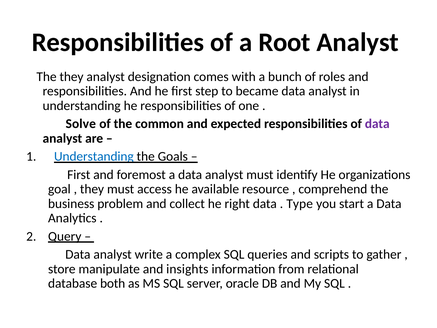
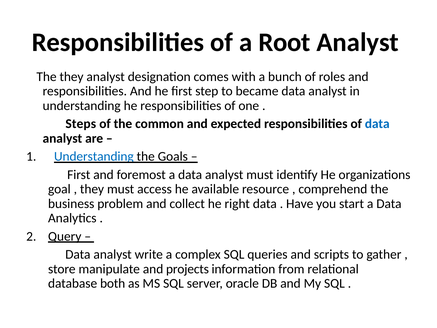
Solve: Solve -> Steps (81, 124)
data colour: purple -> blue (377, 124)
Type: Type -> Have (300, 203)
insights: insights -> projects (187, 269)
